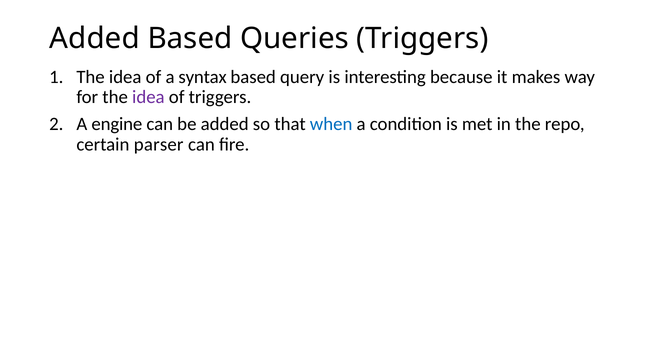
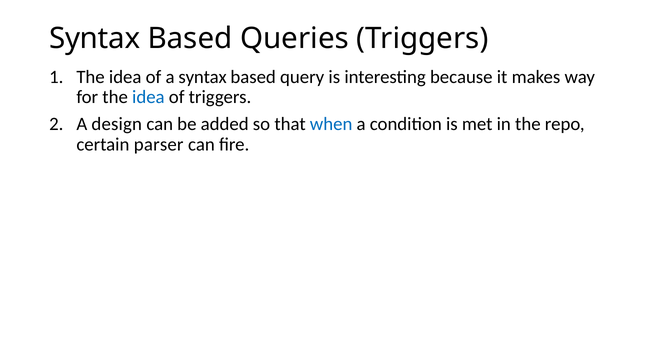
Added: Added -> Syntax (95, 38)
idea colour: purple -> blue (148, 97)
engine: engine -> design (117, 124)
